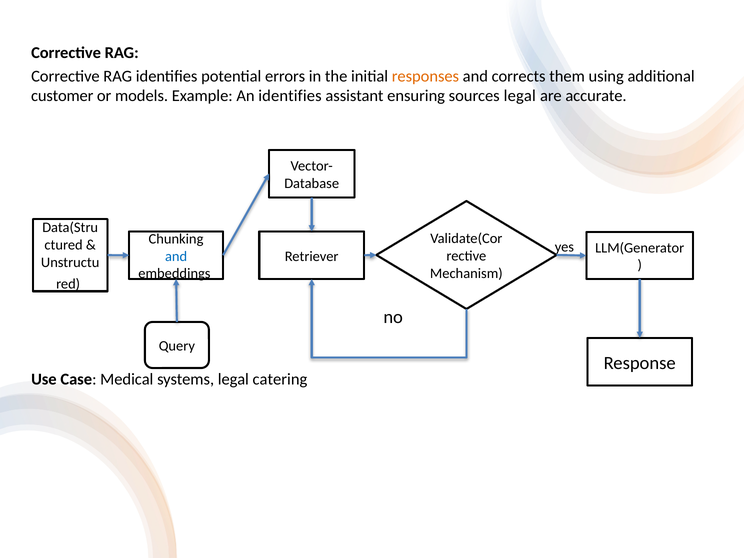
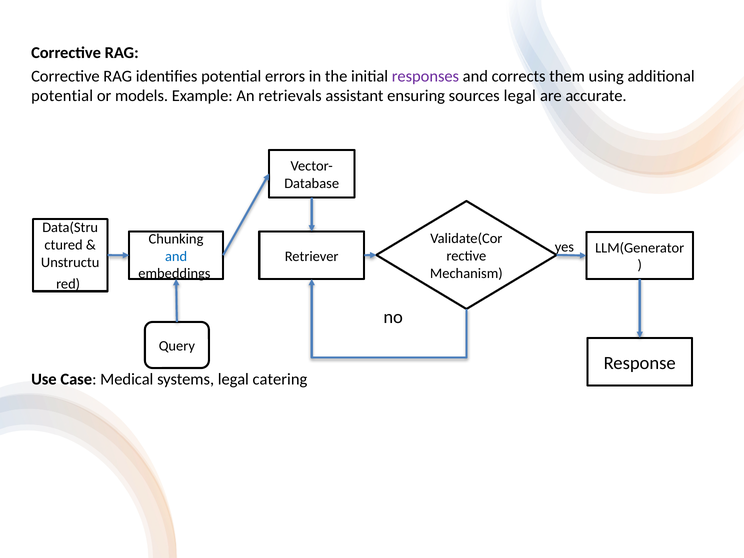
responses colour: orange -> purple (425, 76)
customer: customer -> potential (62, 96)
An identifies: identifies -> retrievals (290, 96)
